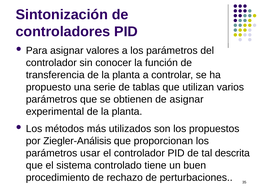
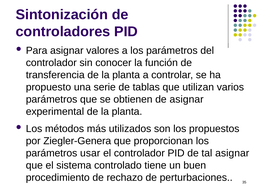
Ziegler-Análisis: Ziegler-Análisis -> Ziegler-Genera (77, 141)
tal descrita: descrita -> asignar (232, 154)
